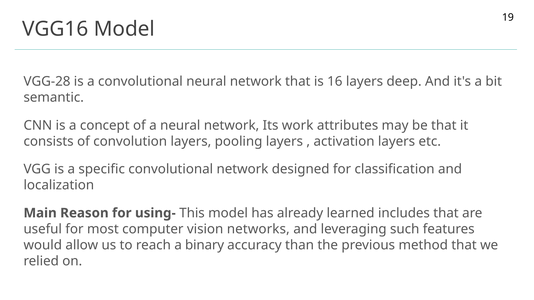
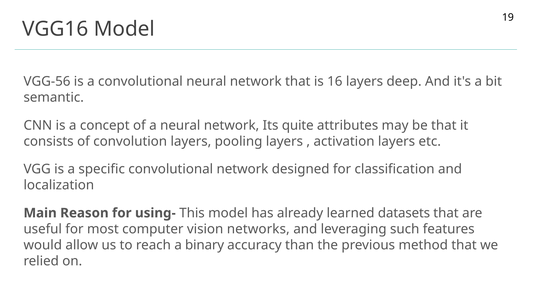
VGG-28: VGG-28 -> VGG-56 (47, 82)
work: work -> quite (298, 125)
includes: includes -> datasets (404, 213)
